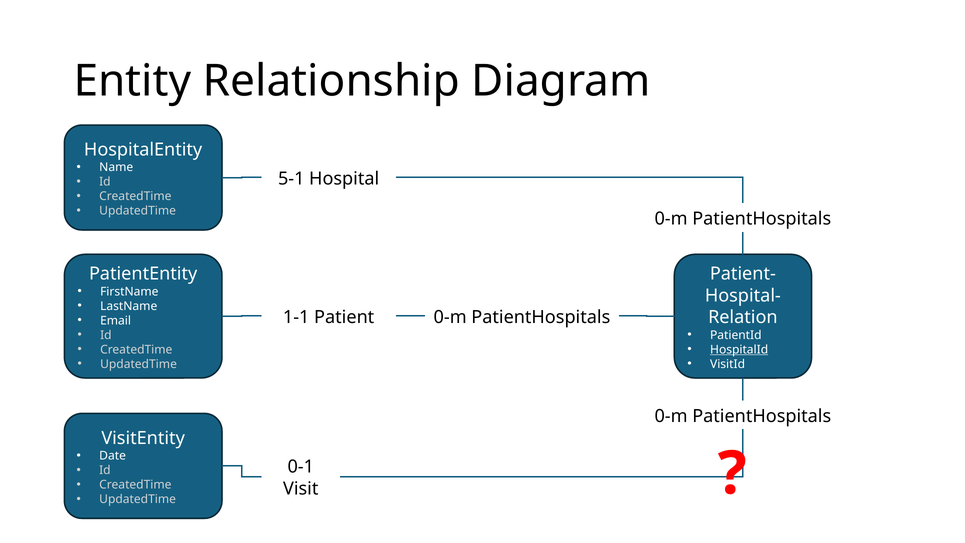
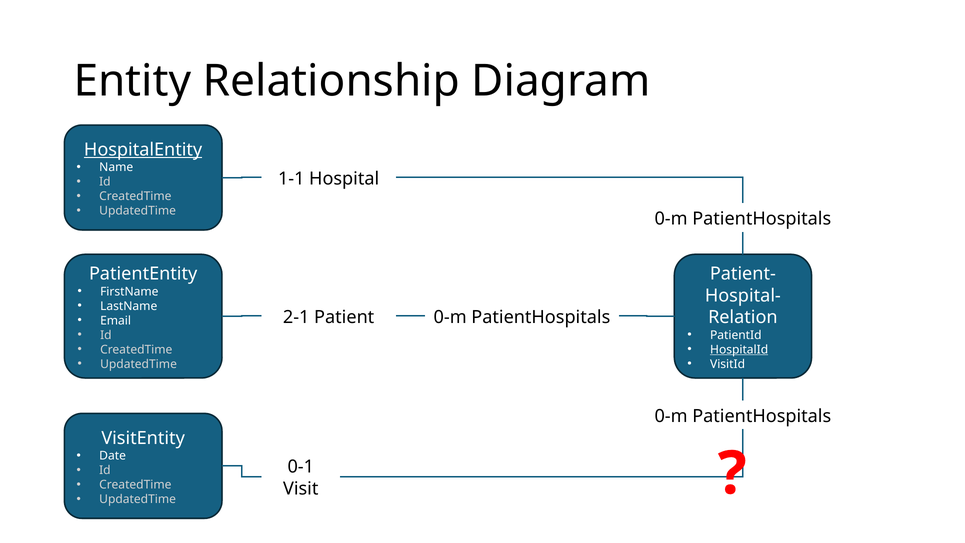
HospitalEntity underline: none -> present (143, 150)
5-1: 5-1 -> 1-1 (291, 179)
1-1: 1-1 -> 2-1 (296, 317)
